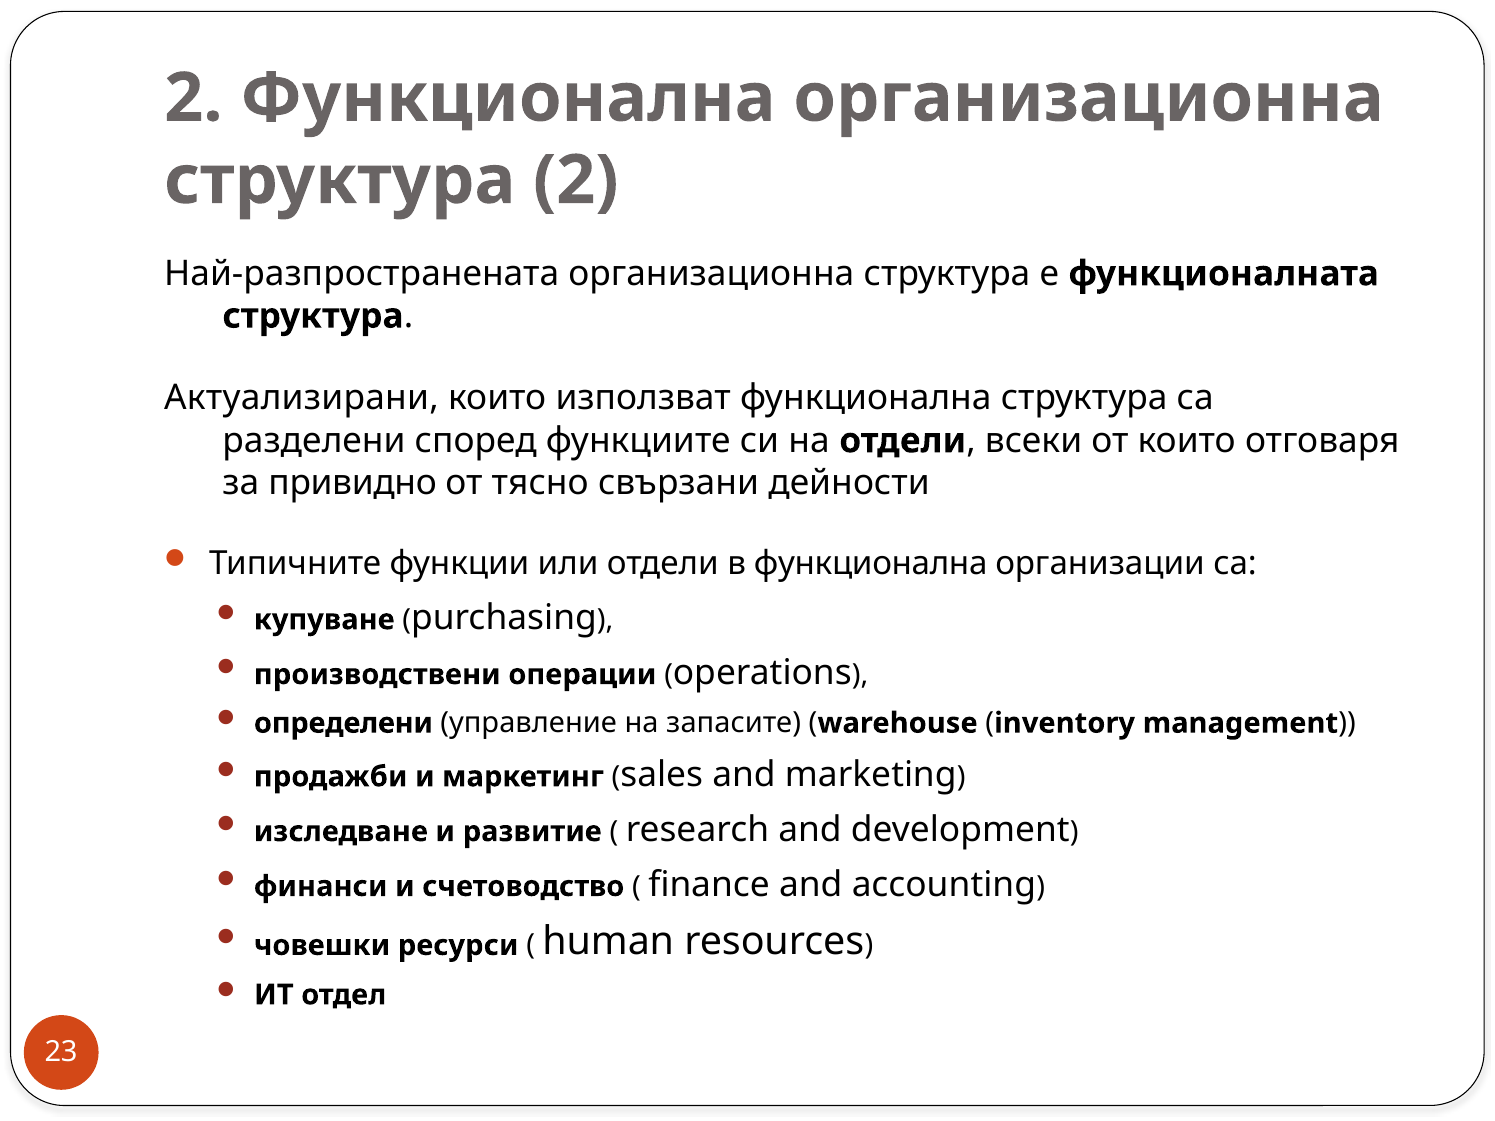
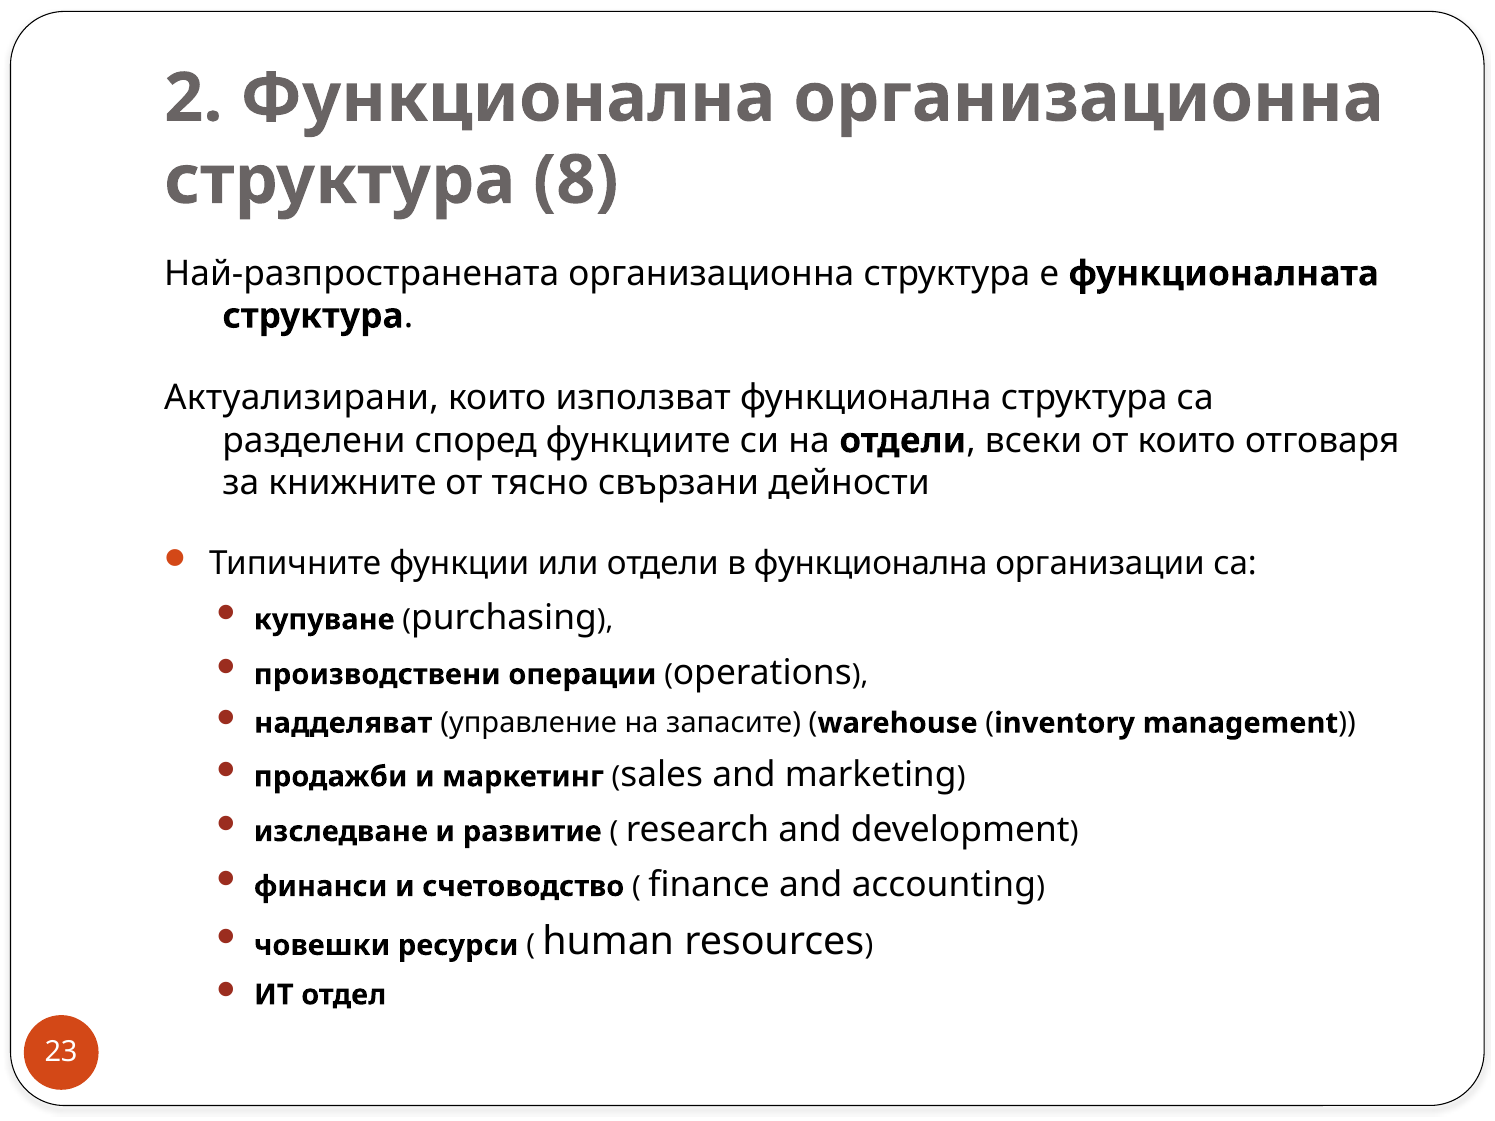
структура 2: 2 -> 8 (576, 180)
привидно: привидно -> книжните (352, 483)
определени: определени -> надделяват (343, 723)
